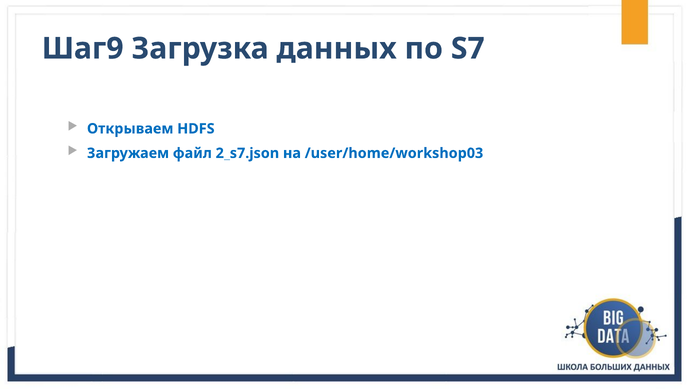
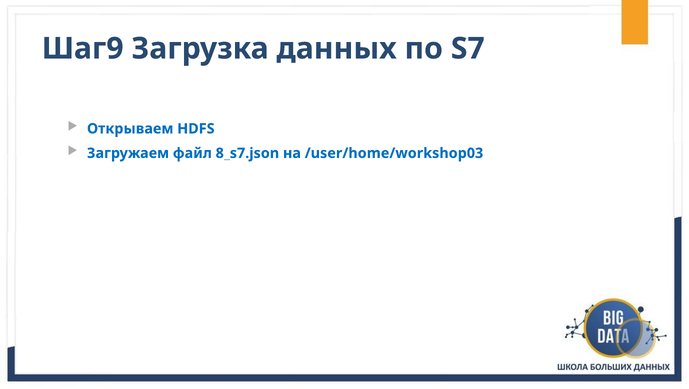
2_s7.json: 2_s7.json -> 8_s7.json (247, 153)
